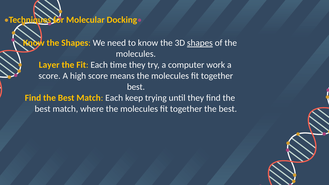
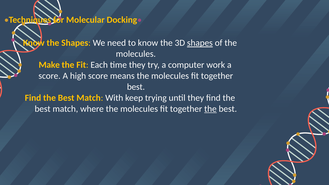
Layer: Layer -> Make (49, 65)
Match Each: Each -> With (114, 98)
the underline: none -> present (210, 109)
